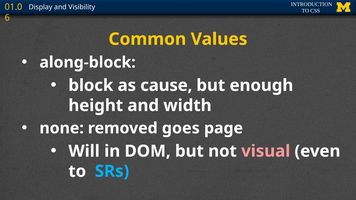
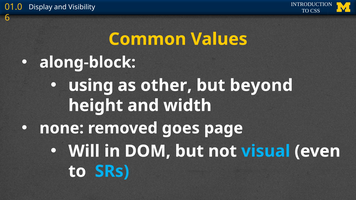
block: block -> using (91, 85)
cause: cause -> other (166, 85)
enough: enough -> beyond (261, 85)
visual colour: pink -> light blue (266, 151)
